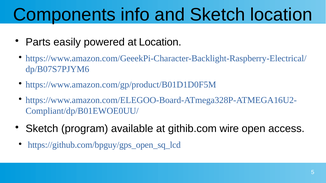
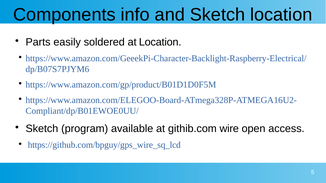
powered: powered -> soldered (104, 42)
https://github.com/bpguy/gps_open_sq_lcd: https://github.com/bpguy/gps_open_sq_lcd -> https://github.com/bpguy/gps_wire_sq_lcd (104, 145)
